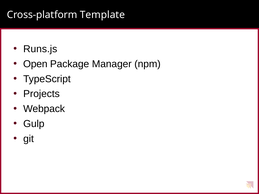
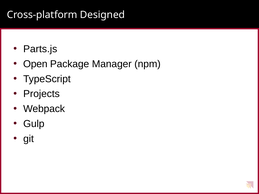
Template: Template -> Designed (102, 15)
Runs.js: Runs.js -> Parts.js (40, 49)
